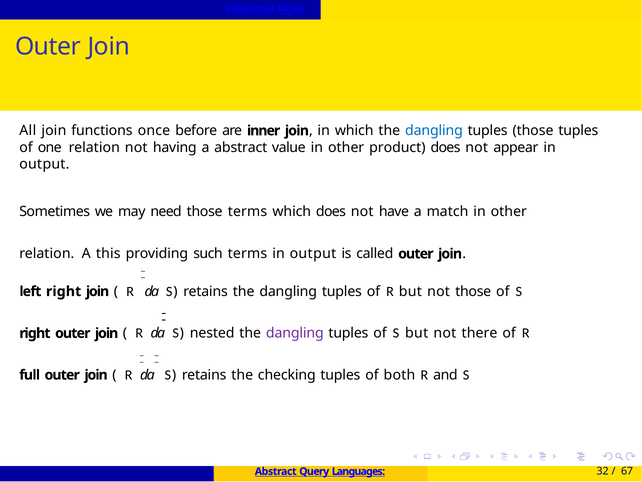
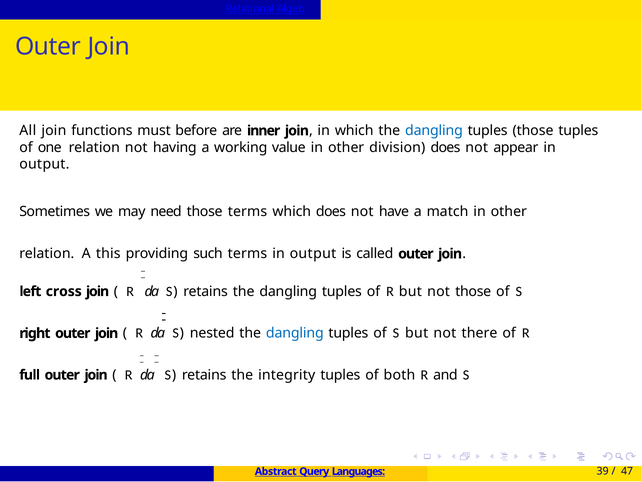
once: once -> must (154, 131)
a abstract: abstract -> working (241, 147)
product: product -> division (397, 147)
left right: right -> cross (64, 291)
dangling colour: purple -> blue (295, 333)
checking: checking -> integrity (287, 375)
32: 32 -> 39 (603, 471)
67: 67 -> 47 (627, 471)
